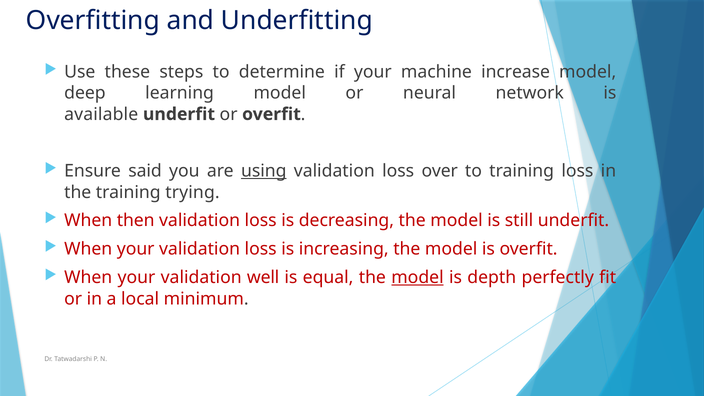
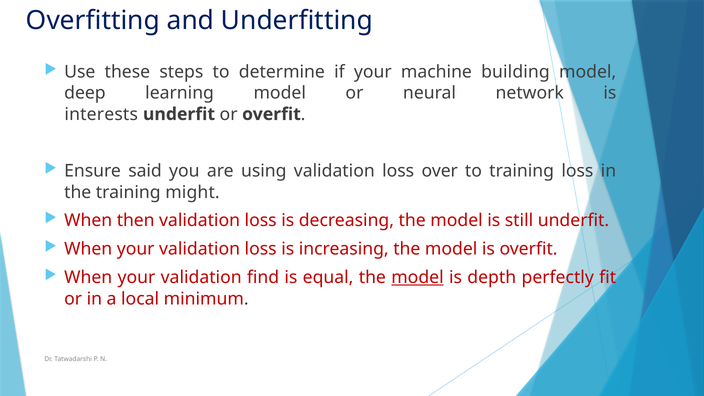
increase: increase -> building (515, 72)
available: available -> interests (101, 114)
using underline: present -> none (264, 171)
trying: trying -> might (192, 192)
well: well -> find (263, 278)
